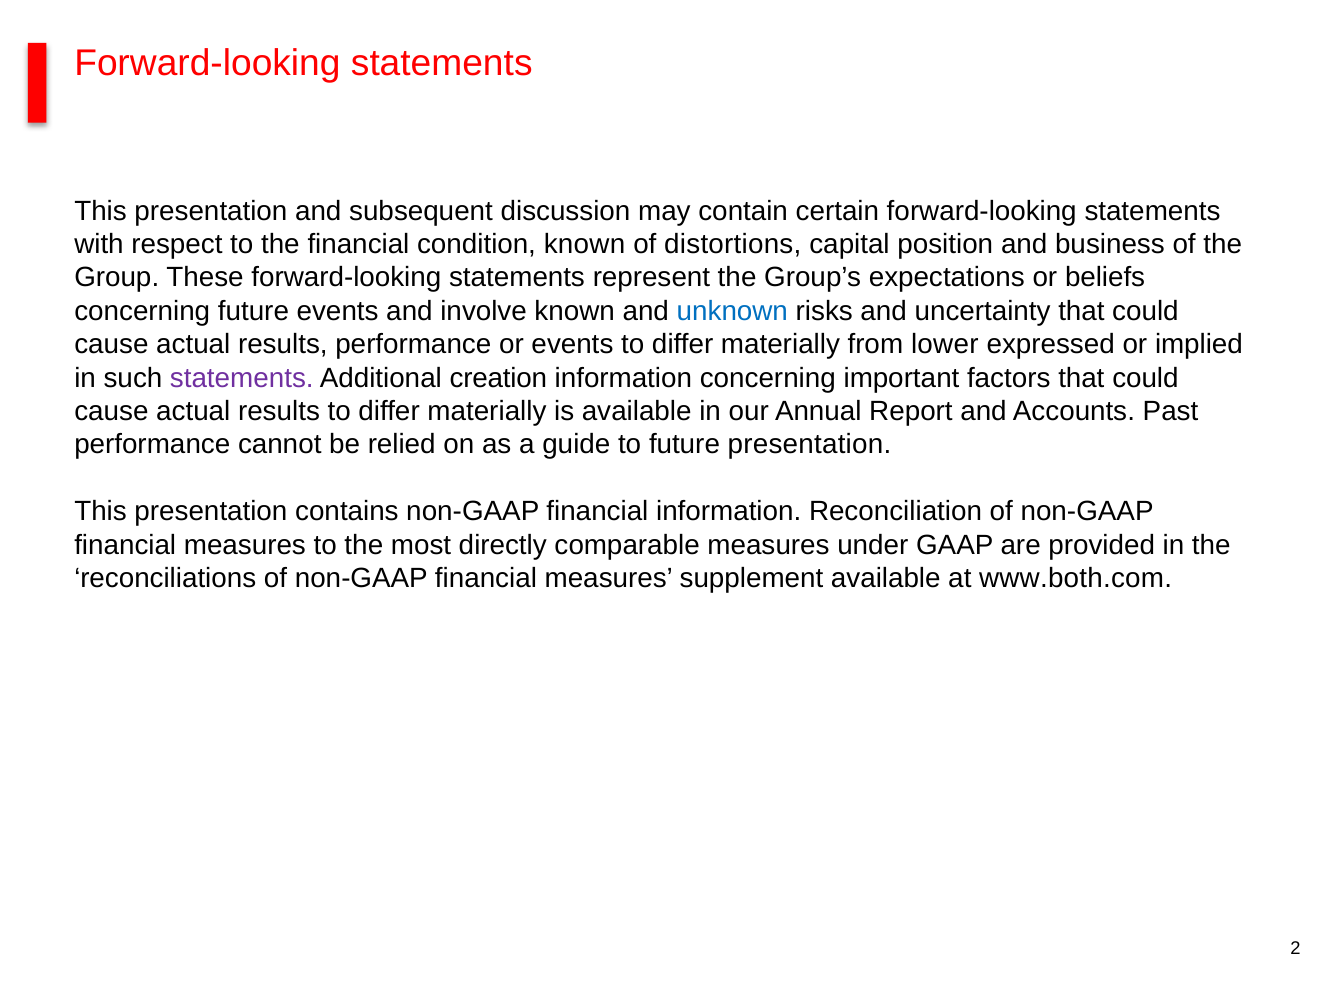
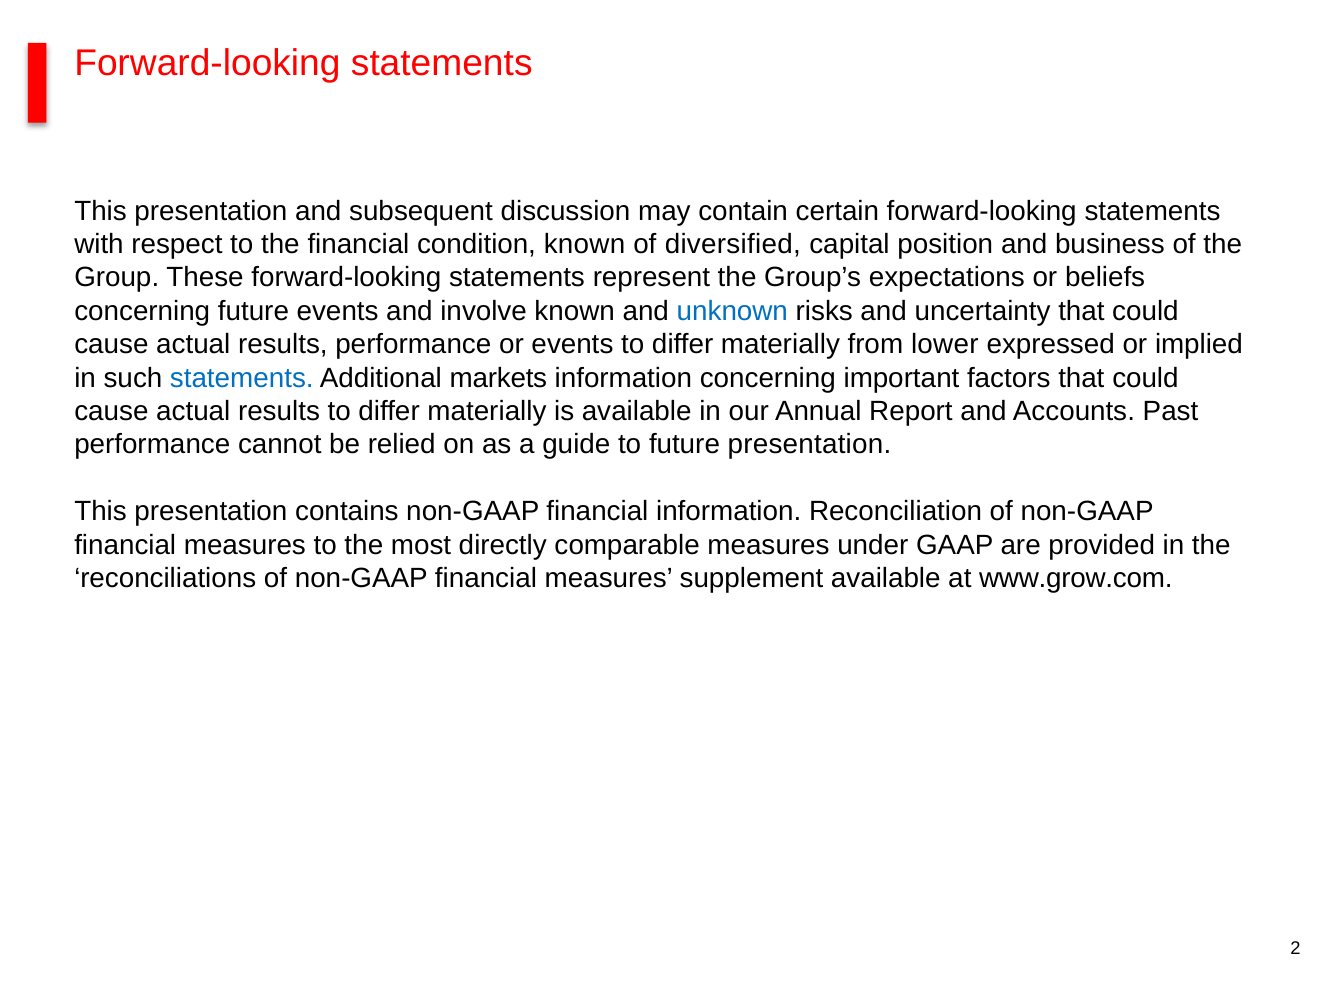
distortions: distortions -> diversified (733, 244)
statements colour: purple -> blue (242, 378)
creation: creation -> markets (498, 378)
www.both.com: www.both.com -> www.grow.com (1076, 578)
